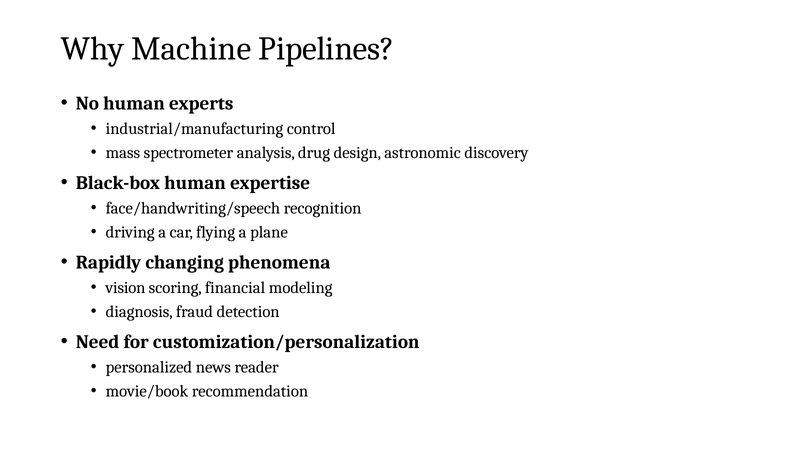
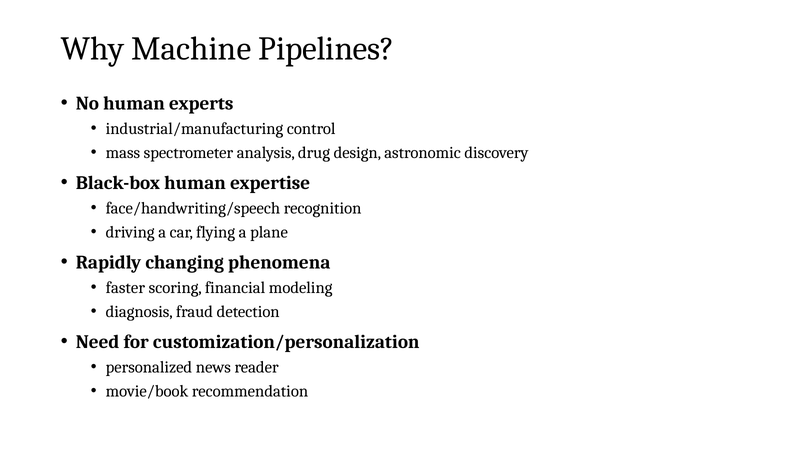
vision: vision -> faster (125, 288)
